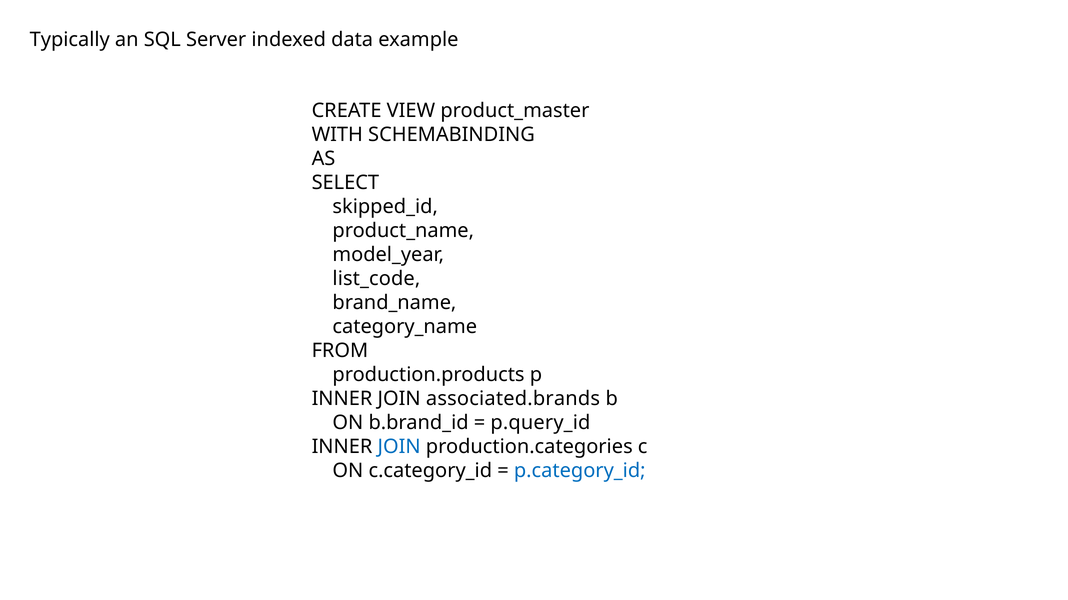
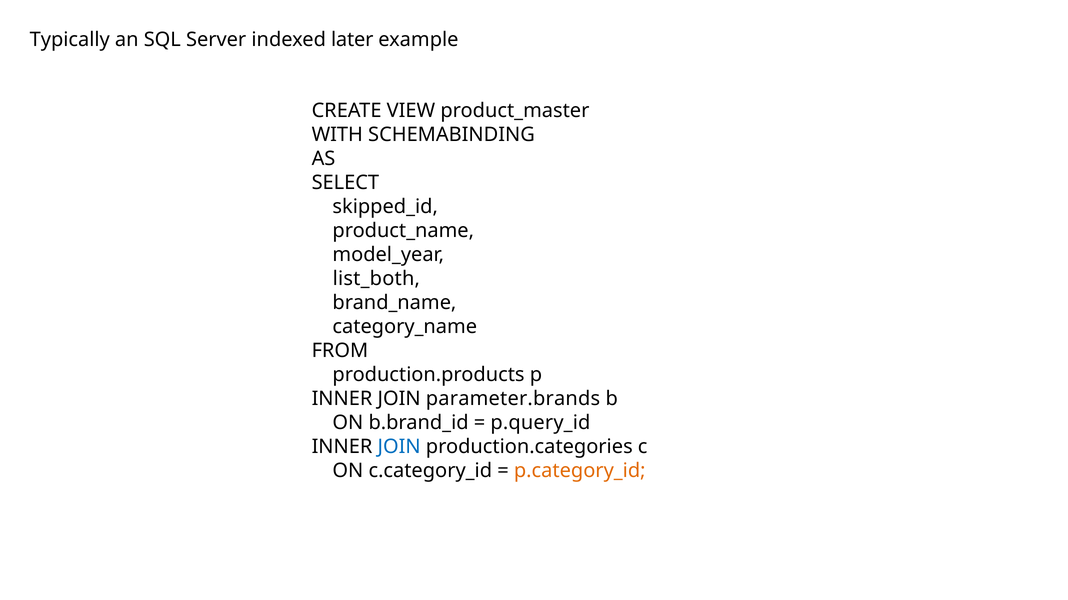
data: data -> later (352, 40)
list_code: list_code -> list_both (376, 279)
associated.brands: associated.brands -> parameter.brands (513, 399)
p.category_id colour: blue -> orange (580, 471)
